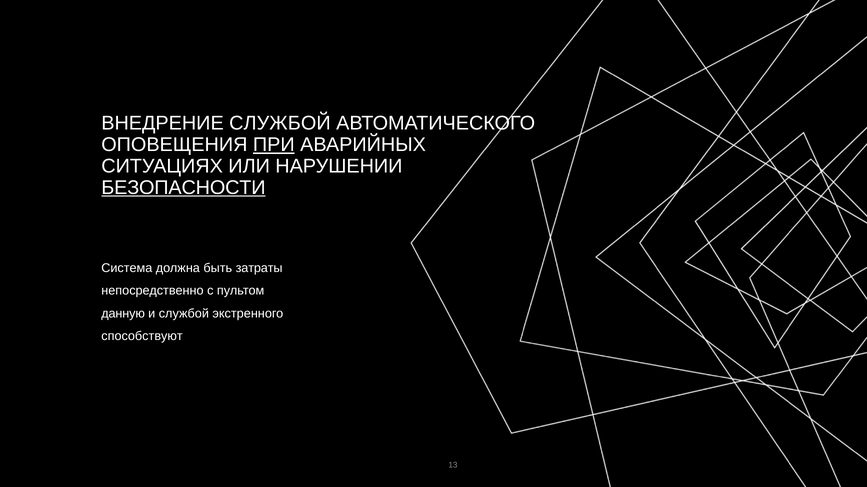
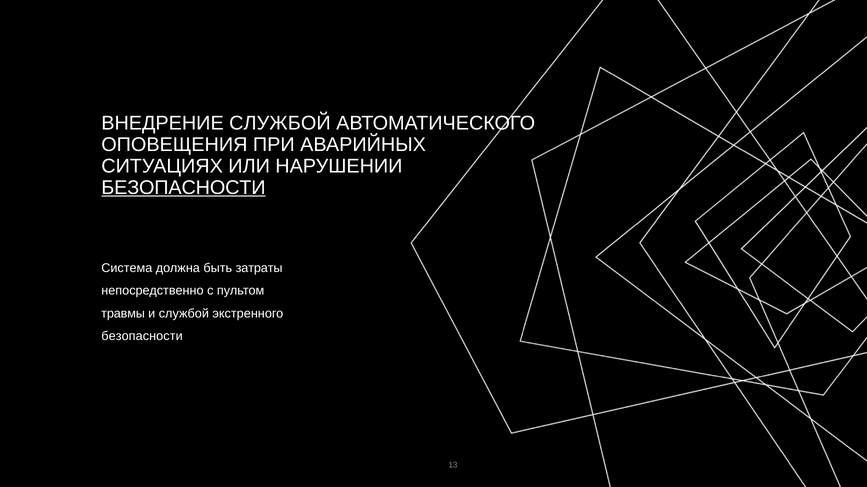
ПРИ underline: present -> none (274, 145)
данную: данную -> травмы (123, 314)
способствуют: способствуют -> безопасности (142, 337)
